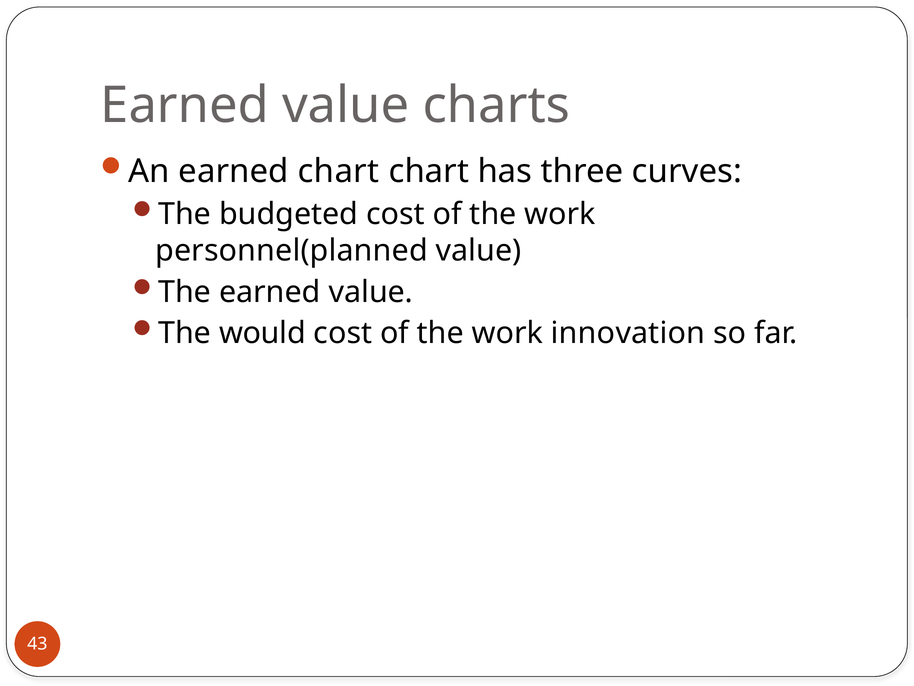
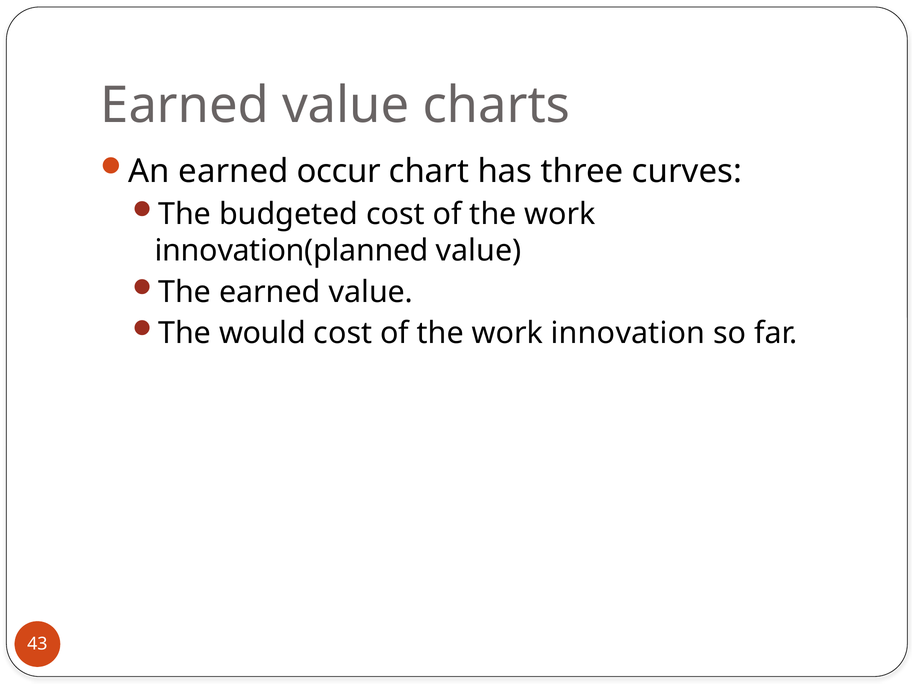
earned chart: chart -> occur (339, 171)
personnel(planned: personnel(planned -> innovation(planned (292, 251)
